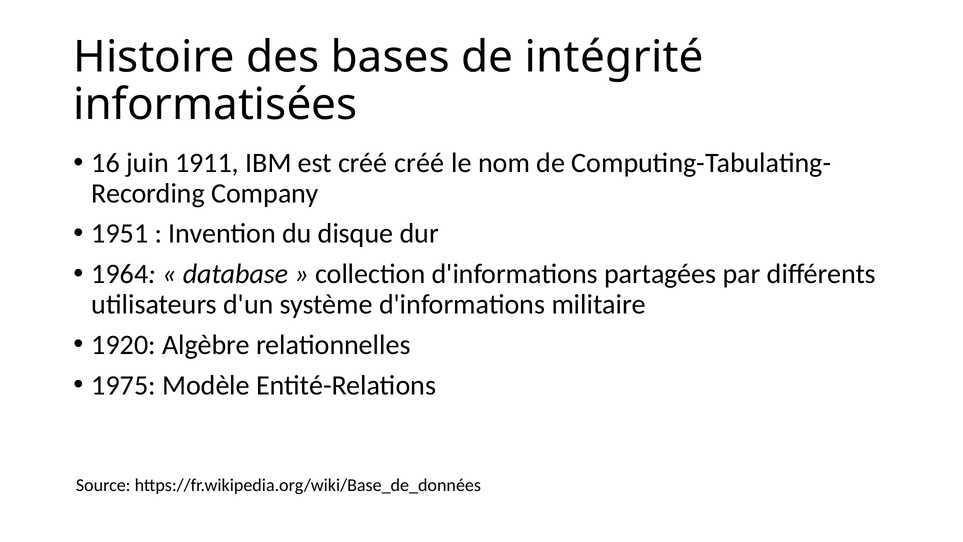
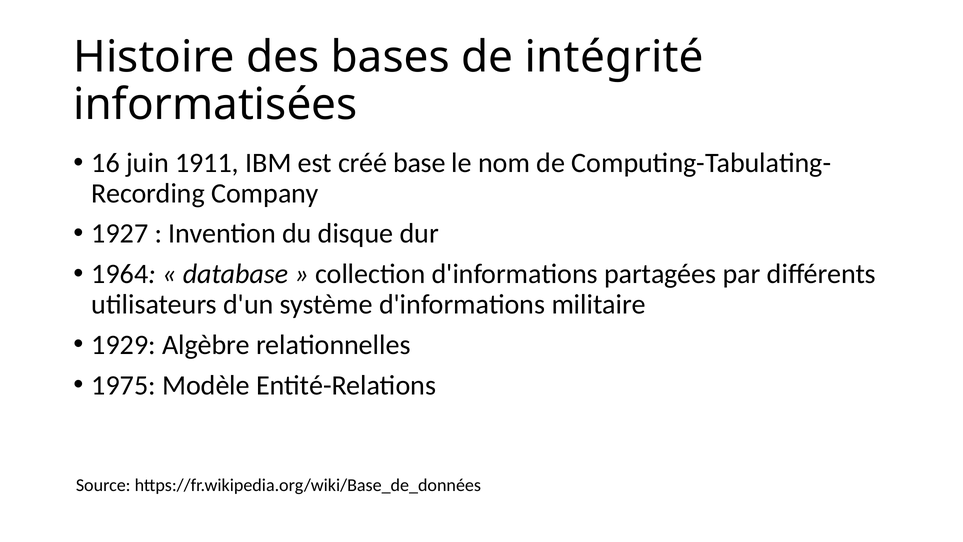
créé créé: créé -> base (420, 163)
1951: 1951 -> 1927 (120, 234)
1920: 1920 -> 1929 (124, 345)
